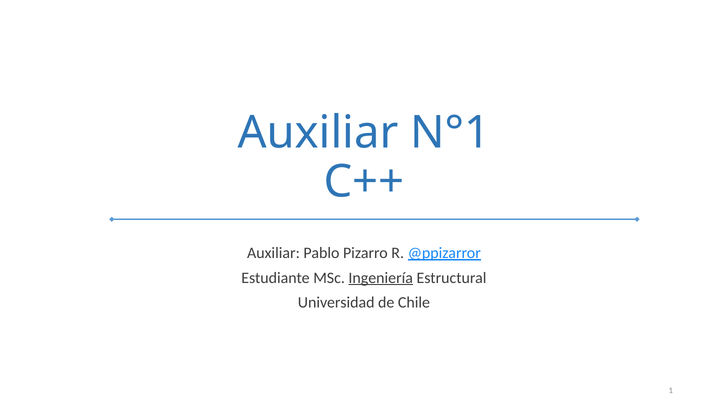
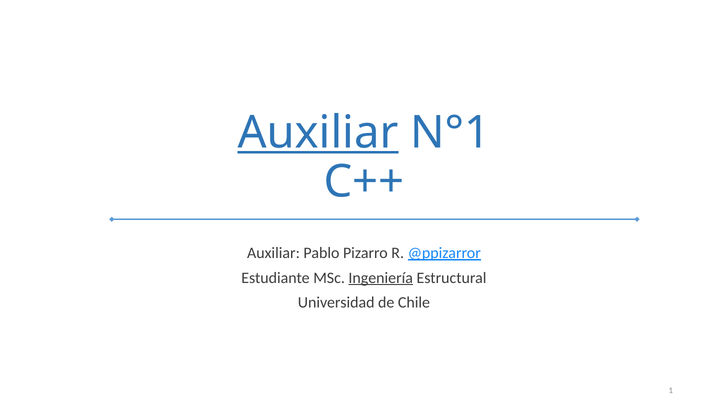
Auxiliar underline: none -> present (318, 133)
